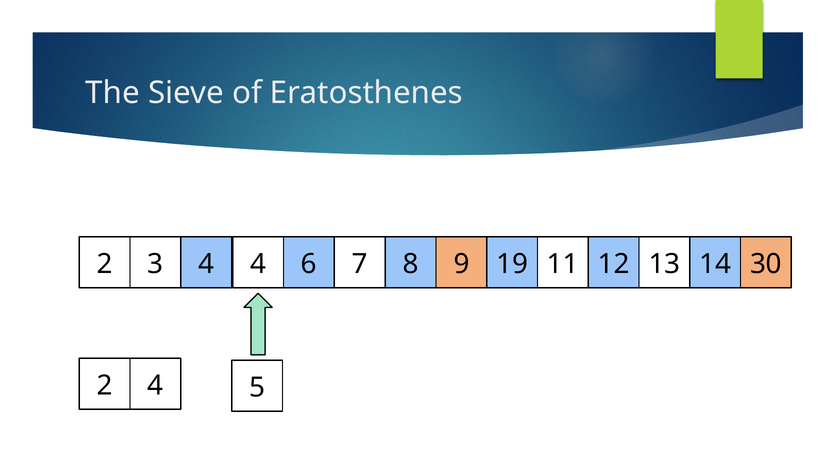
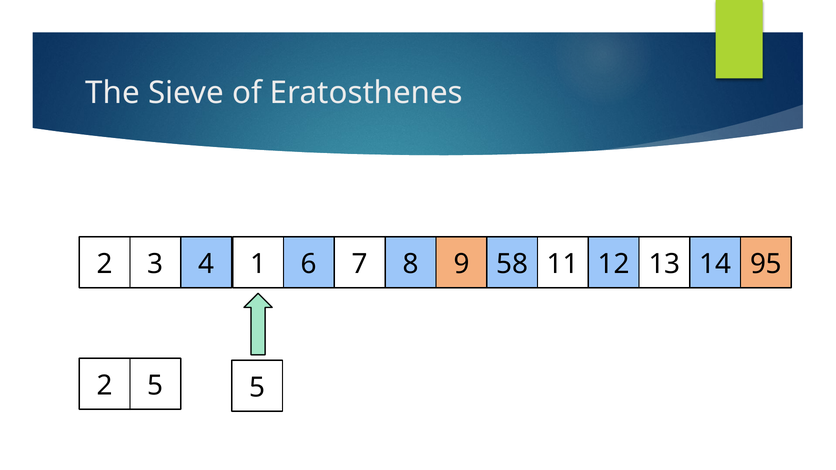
4 4: 4 -> 1 (258, 264)
19: 19 -> 58 (512, 264)
30: 30 -> 95 (766, 264)
2 4: 4 -> 5 (155, 386)
